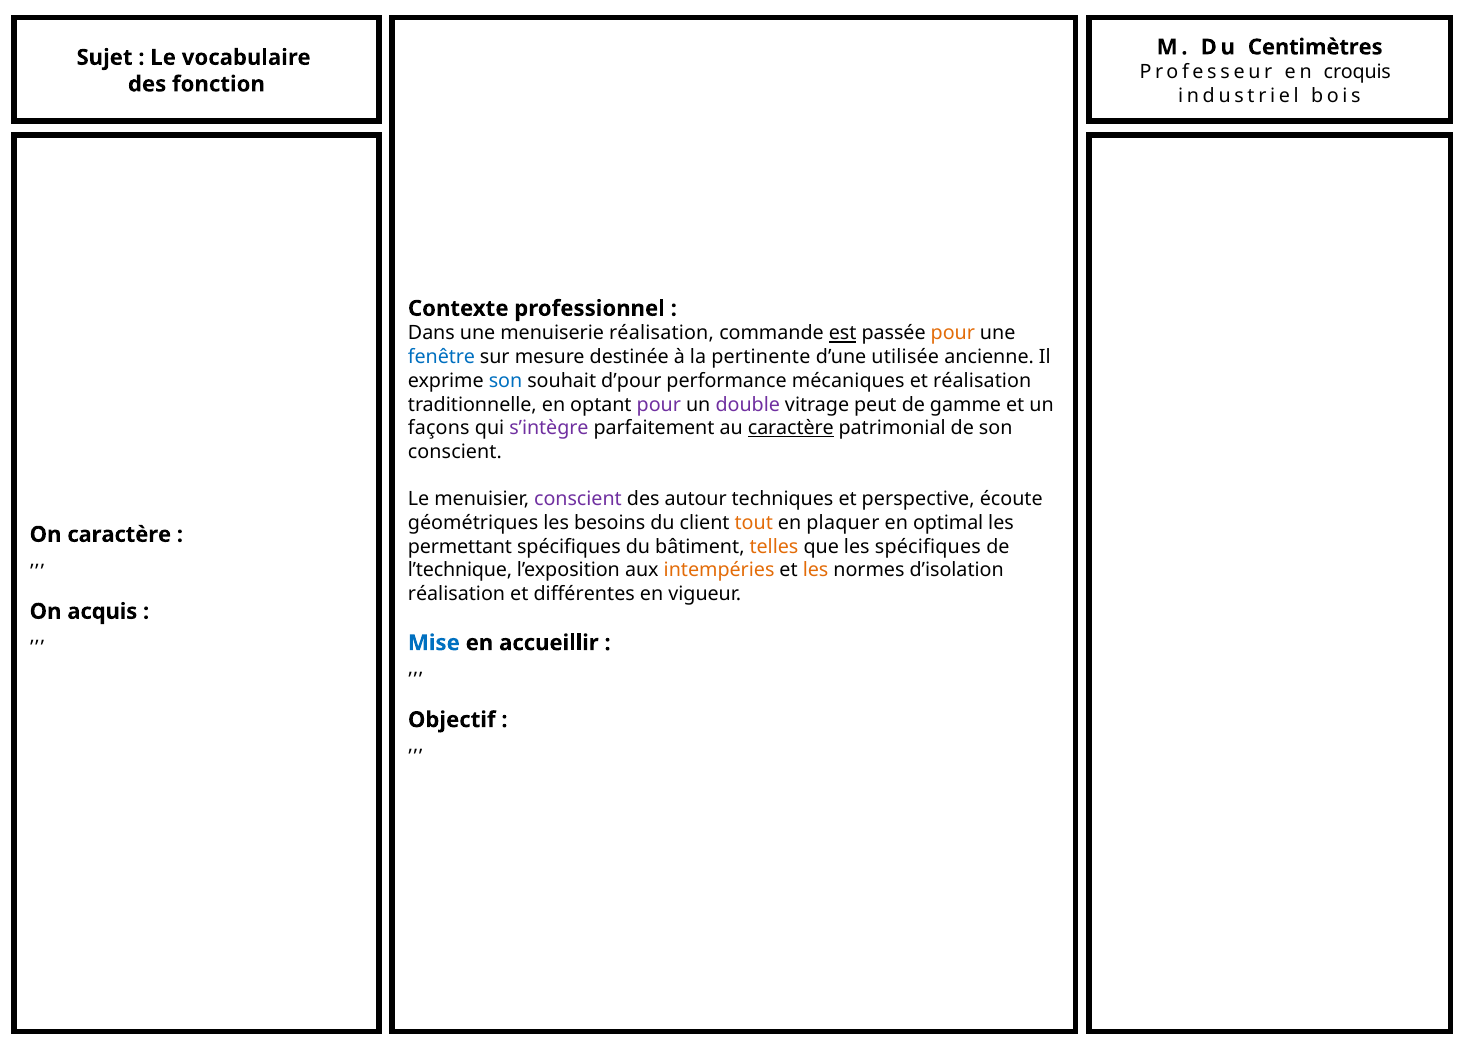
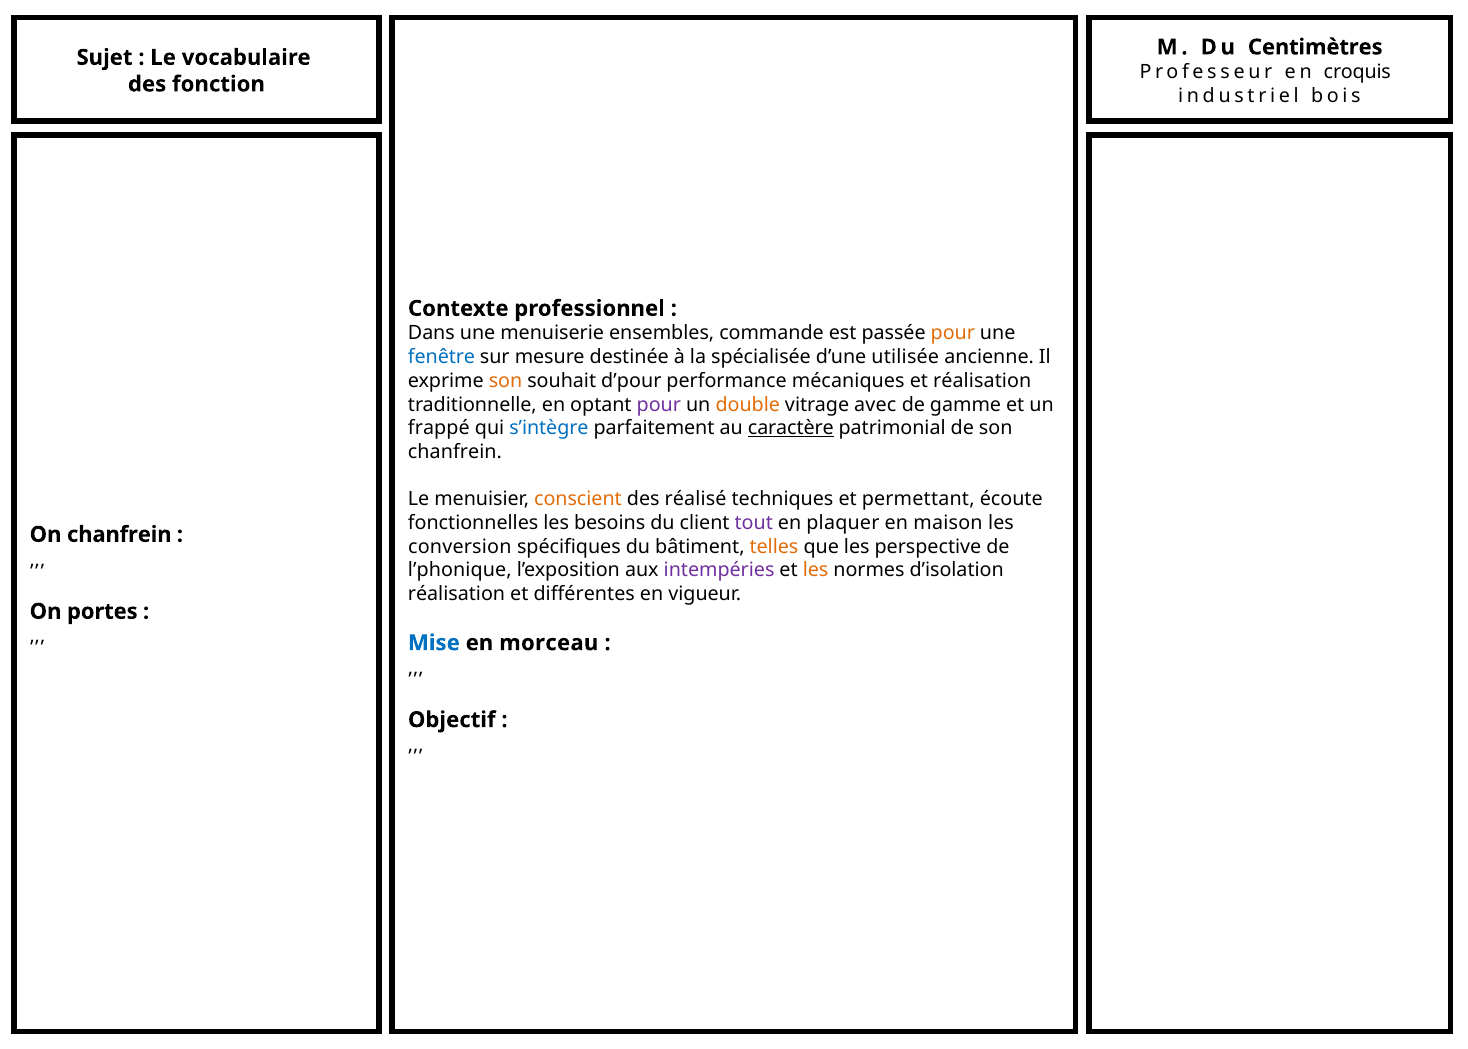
menuiserie réalisation: réalisation -> ensembles (662, 333)
est underline: present -> none (843, 333)
pertinente: pertinente -> spécialisée (761, 357)
son colour: blue -> orange (505, 381)
double colour: purple -> orange (748, 404)
peut: peut -> avec (875, 404)
façons: façons -> frappé (439, 428)
s’intègre colour: purple -> blue (549, 428)
conscient: conscient -> chanfrein (455, 452)
conscient colour: purple -> orange (578, 499)
autour: autour -> réalisé (696, 499)
perspective: perspective -> permettant (918, 499)
géométriques: géométriques -> fonctionnelles (473, 523)
tout colour: orange -> purple (754, 523)
optimal: optimal -> maison (948, 523)
On caractère: caractère -> chanfrein (119, 534)
permettant: permettant -> conversion (460, 546)
les spécifiques: spécifiques -> perspective (928, 546)
l’technique: l’technique -> l’phonique (460, 570)
intempéries colour: orange -> purple (719, 570)
acquis: acquis -> portes (102, 611)
accueillir: accueillir -> morceau (549, 643)
